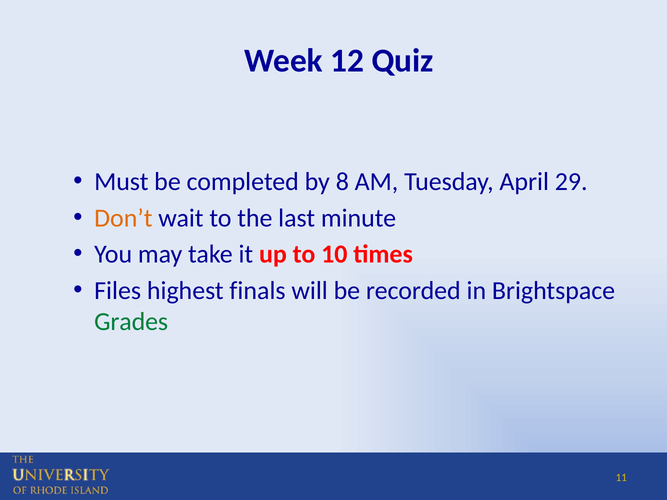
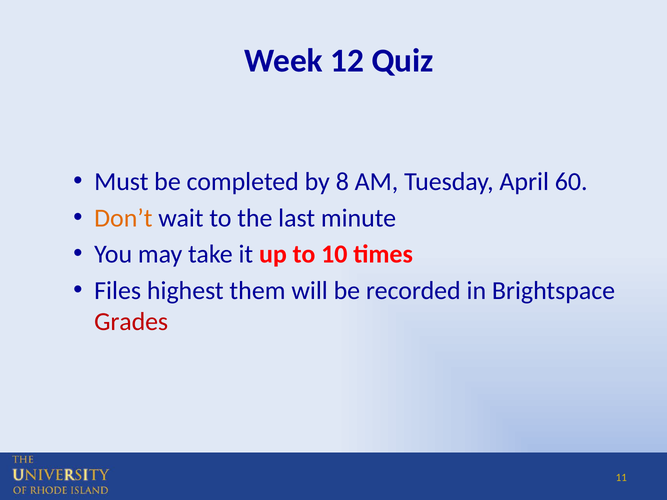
29: 29 -> 60 (571, 182)
finals: finals -> them (258, 291)
Grades colour: green -> red (131, 322)
